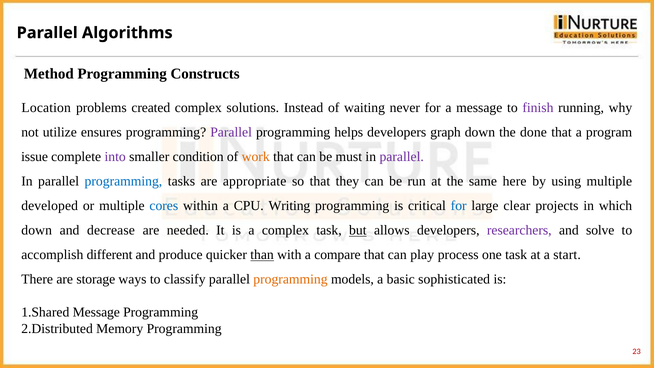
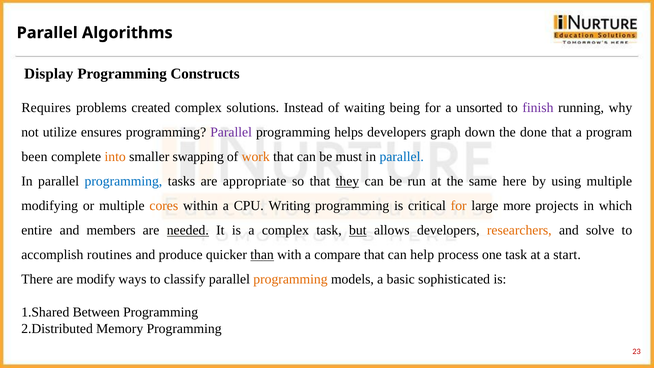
Method: Method -> Display (49, 74)
Location: Location -> Requires (46, 108)
never: never -> being (405, 108)
a message: message -> unsorted (479, 108)
issue: issue -> been (34, 157)
into colour: purple -> orange (115, 157)
condition: condition -> swapping (198, 157)
parallel colour: purple -> blue (402, 157)
they underline: none -> present (347, 181)
developed: developed -> modifying (50, 206)
cores colour: blue -> orange (164, 206)
for colour: blue -> orange (459, 206)
clear: clear -> more (517, 206)
down: down -> entire (37, 230)
decrease: decrease -> members (111, 230)
needed underline: none -> present (188, 230)
researchers colour: purple -> orange (519, 230)
different: different -> routines (109, 255)
play: play -> help (422, 255)
storage: storage -> modify (96, 279)
1.Shared Message: Message -> Between (96, 312)
